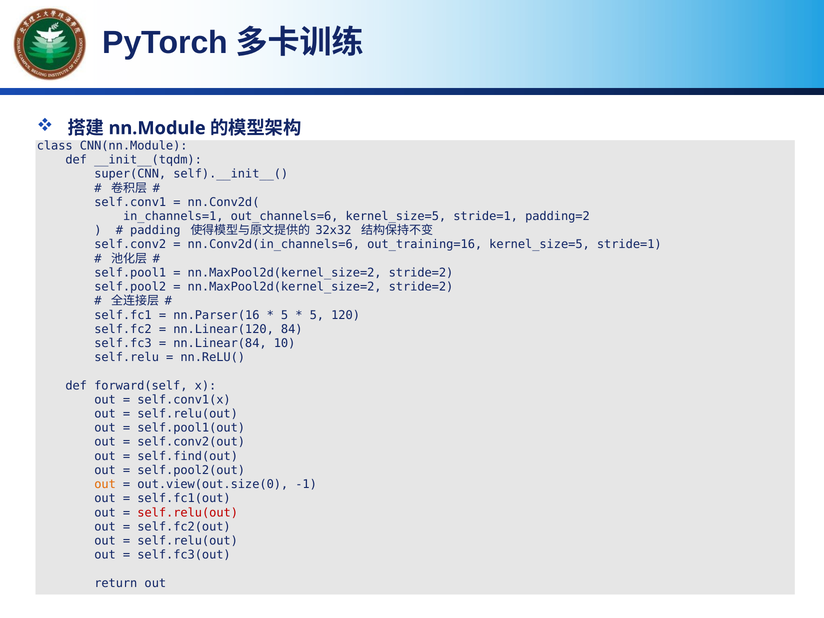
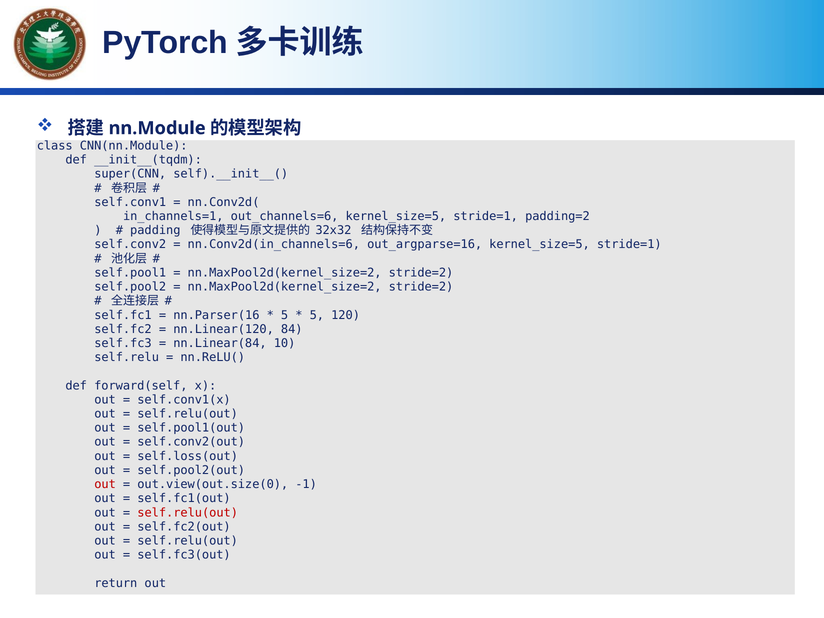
out_training=16: out_training=16 -> out_argparse=16 (425, 245)
self.find(out: self.find(out -> self.loss(out (188, 456)
out colour: orange -> red (105, 484)
